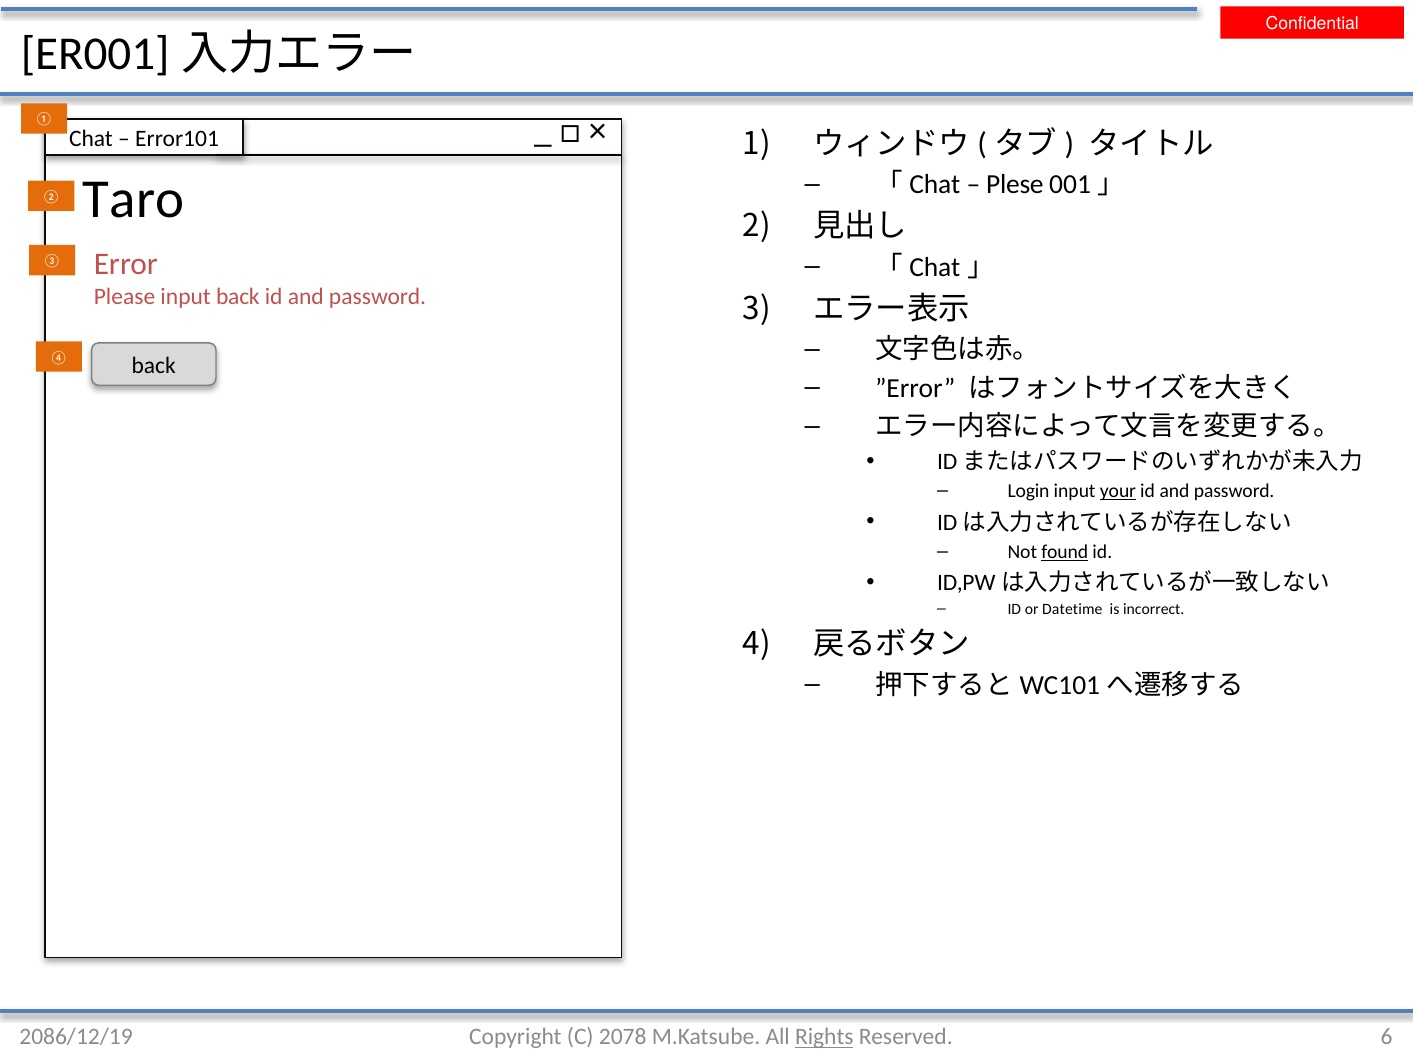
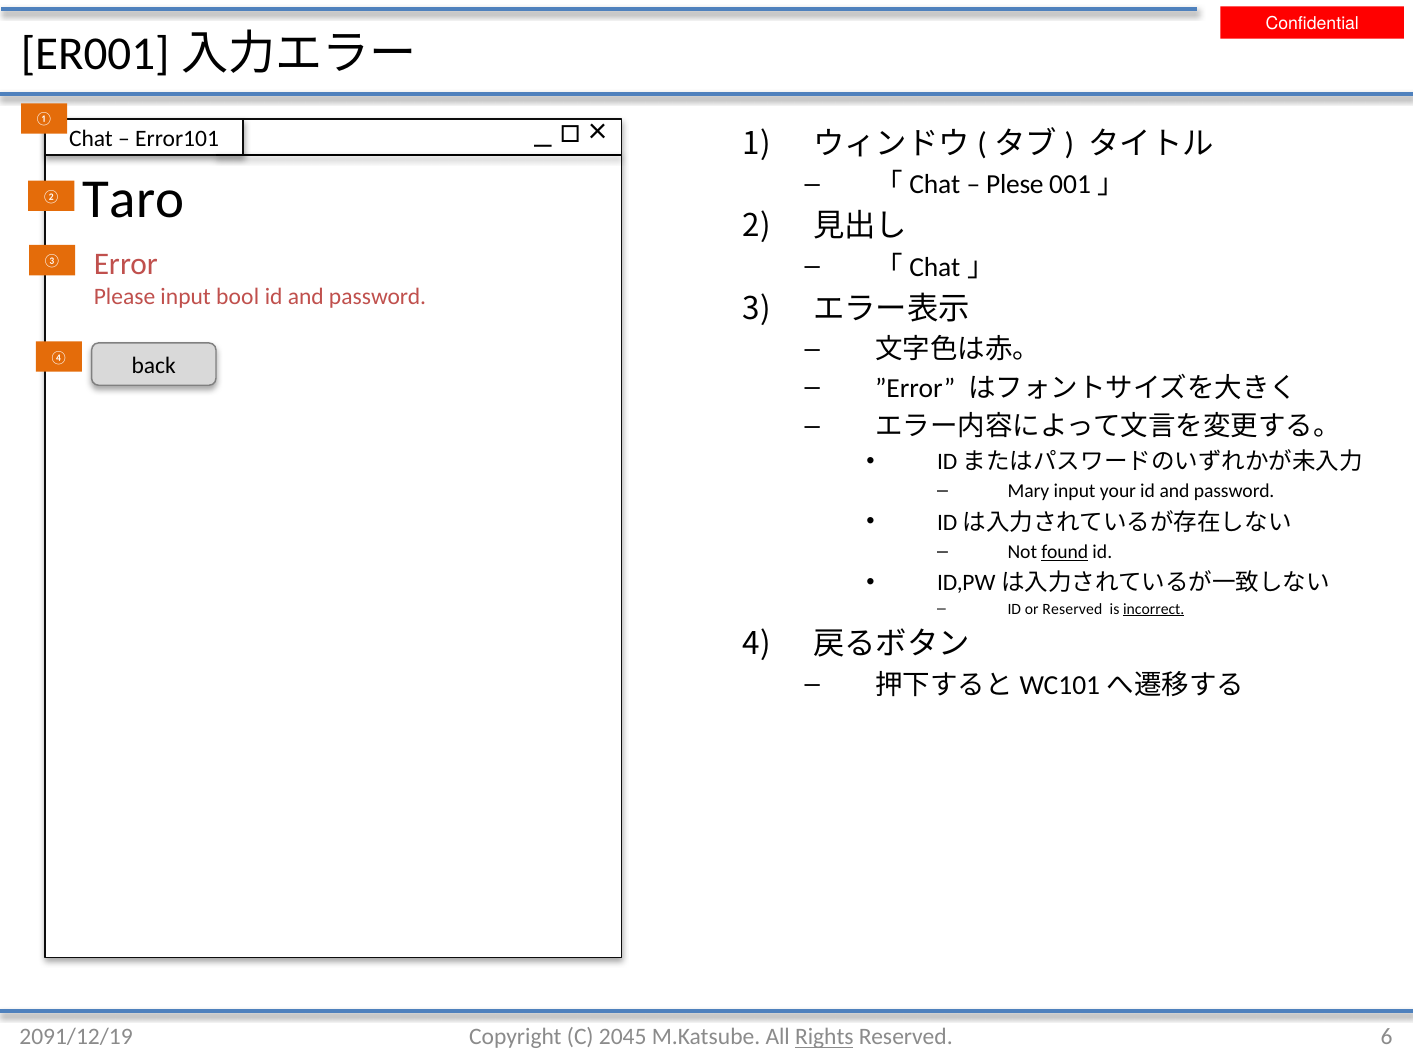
input back: back -> bool (238, 296)
Login: Login -> Mary (1029, 491)
your underline: present -> none (1118, 491)
or Datetime: Datetime -> Reserved (1072, 609)
incorrect underline: none -> present (1154, 609)
2086/12/19: 2086/12/19 -> 2091/12/19 (76, 1037)
2078: 2078 -> 2045 (623, 1037)
